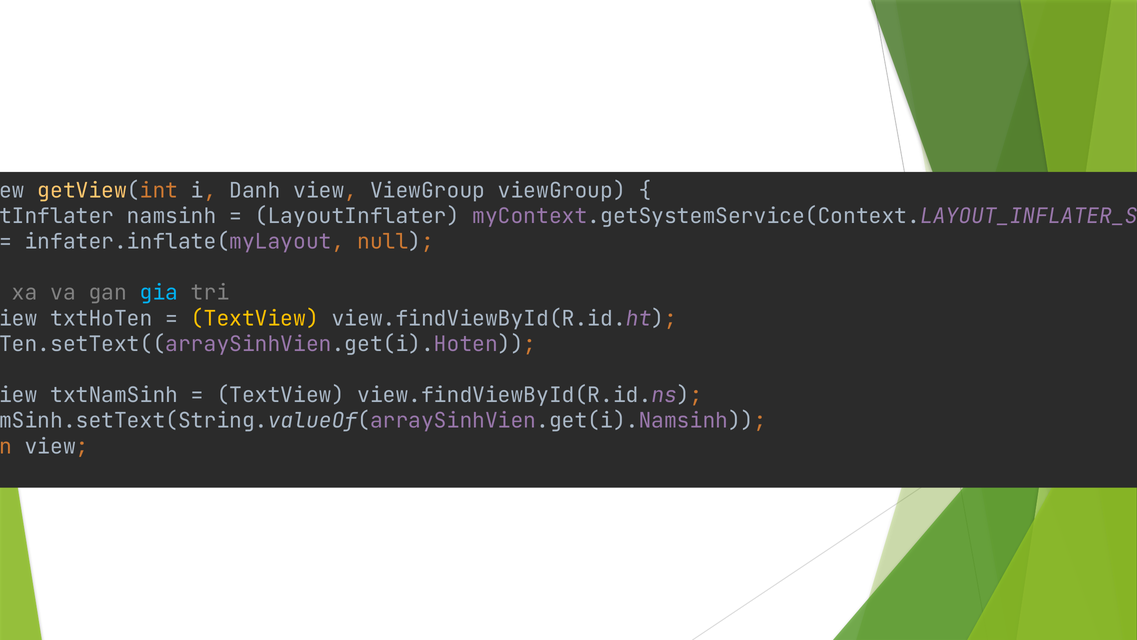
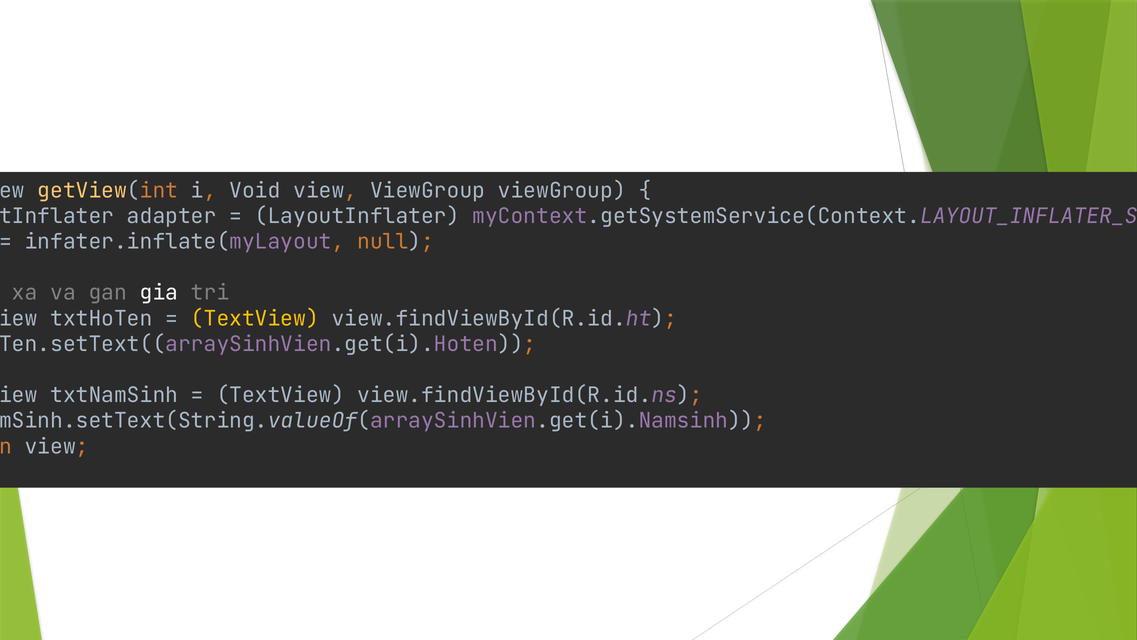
Danh: Danh -> Void (255, 190)
namsinh: namsinh -> adapter (172, 216)
gia colour: light blue -> white (159, 293)
